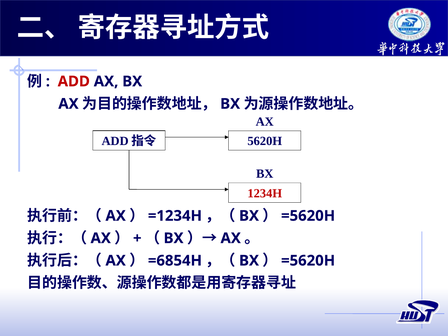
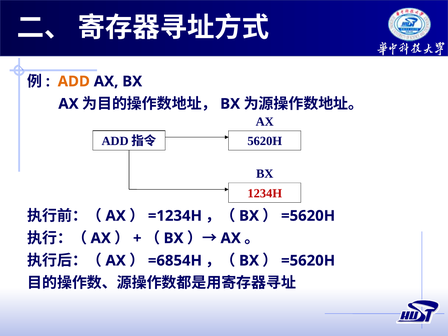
ADD colour: red -> orange (74, 81)
